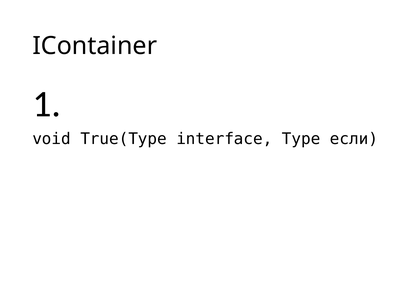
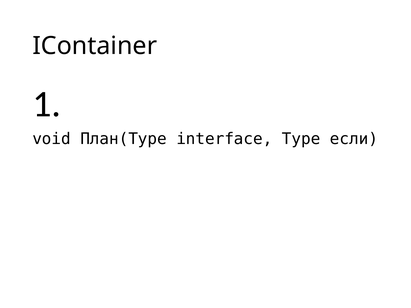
True(Type: True(Type -> План(Type (124, 139)
